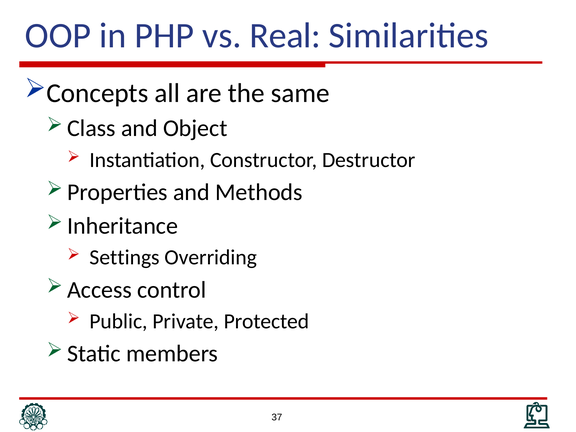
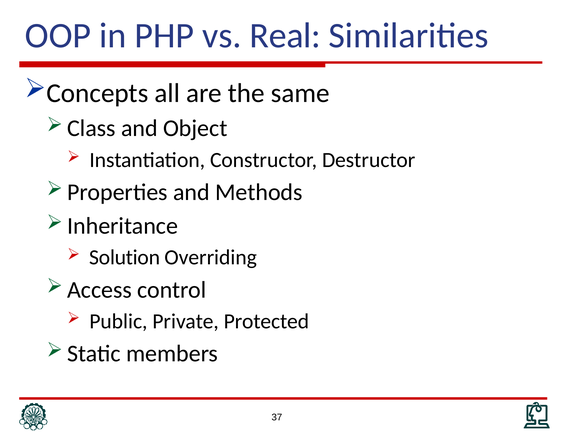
Settings: Settings -> Solution (125, 257)
